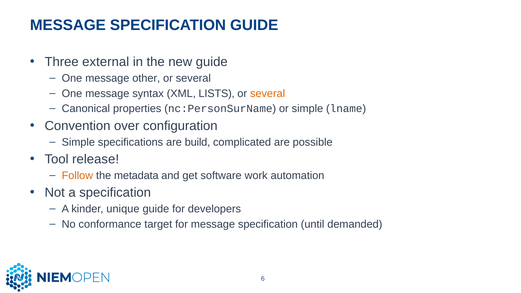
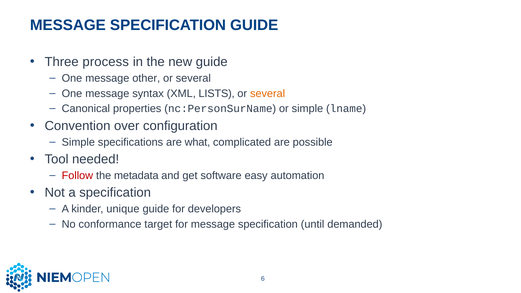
external: external -> process (106, 62)
build: build -> what (197, 142)
release: release -> needed (96, 159)
Follow colour: orange -> red (77, 176)
work: work -> easy (256, 176)
